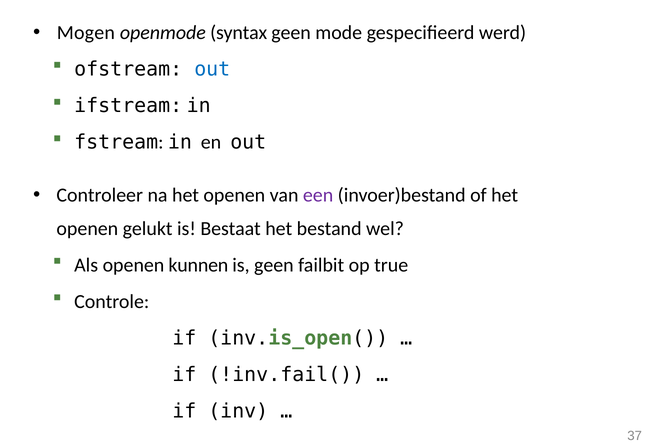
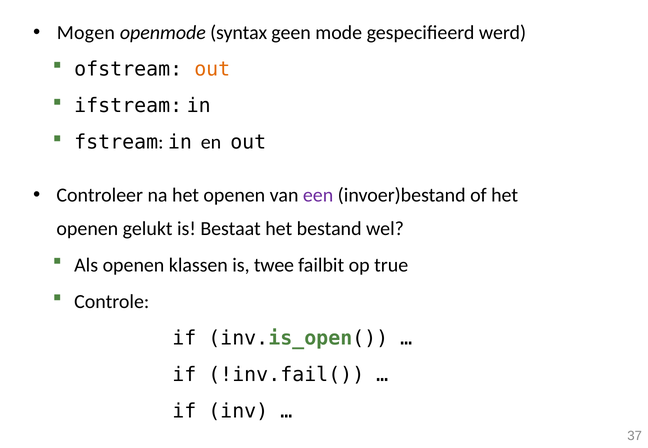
out colour: blue -> orange (212, 69)
kunnen: kunnen -> klassen (198, 265)
is geen: geen -> twee (274, 265)
